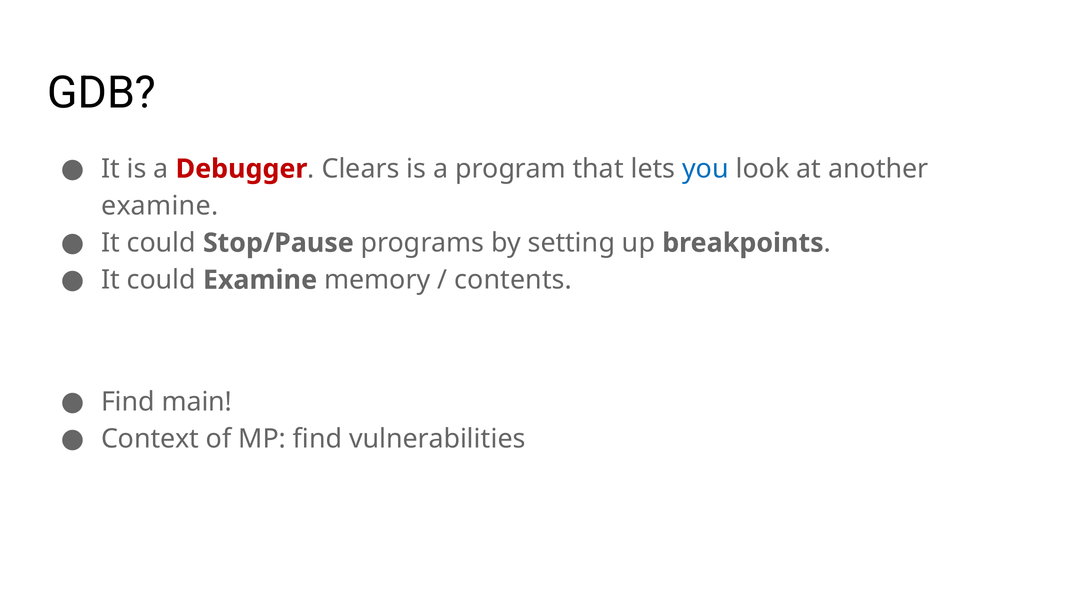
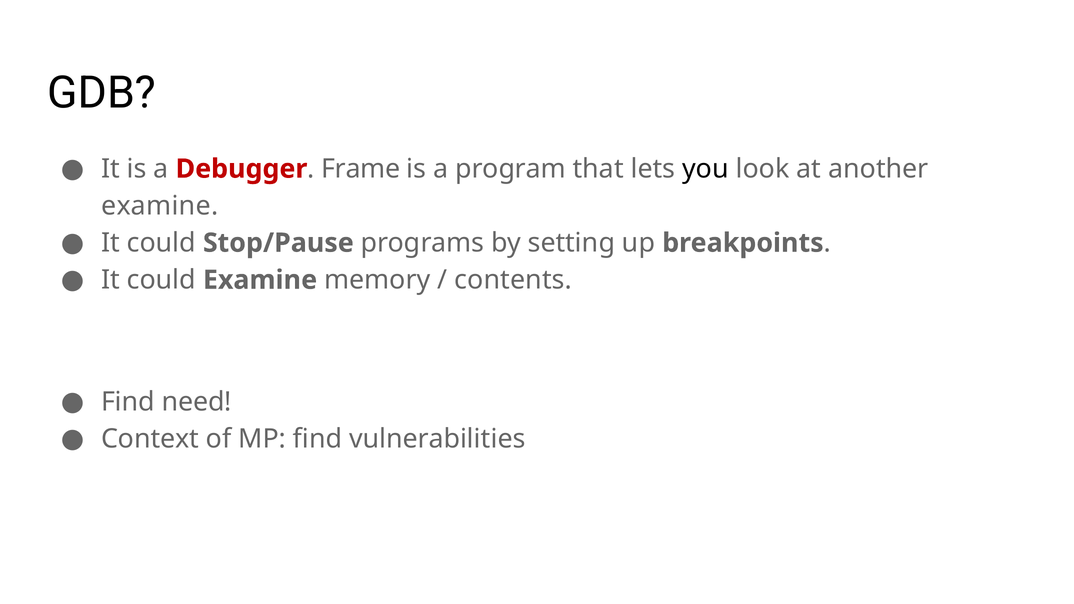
Clears: Clears -> Frame (361, 169)
you colour: blue -> black (706, 169)
main: main -> need (197, 402)
